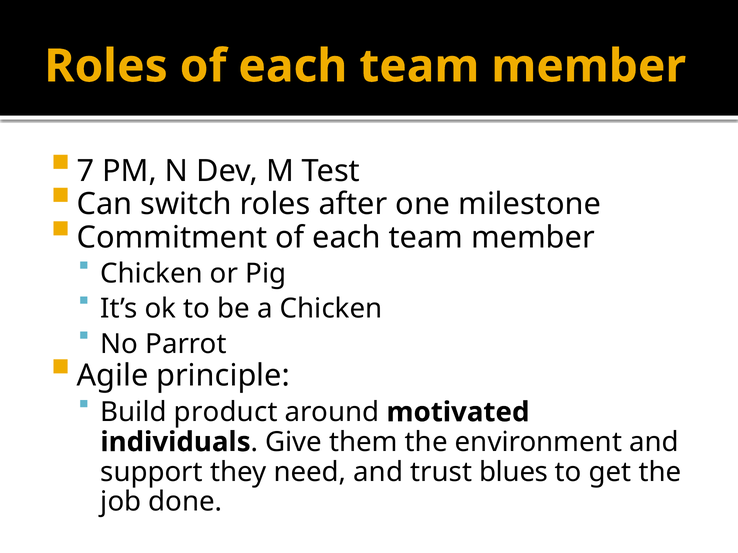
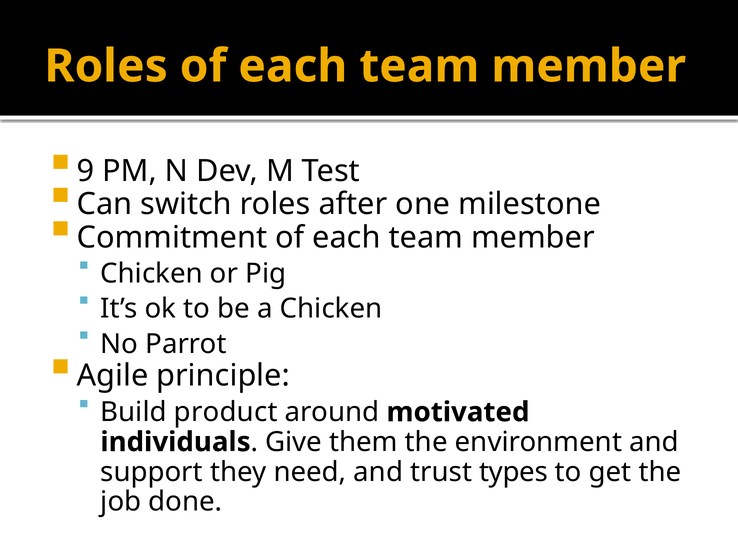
7: 7 -> 9 (86, 171)
blues: blues -> types (514, 472)
